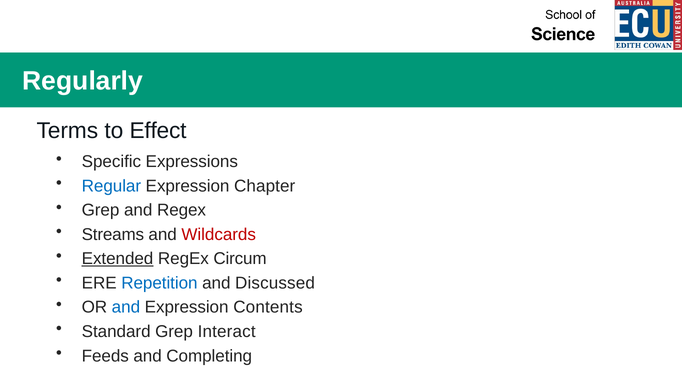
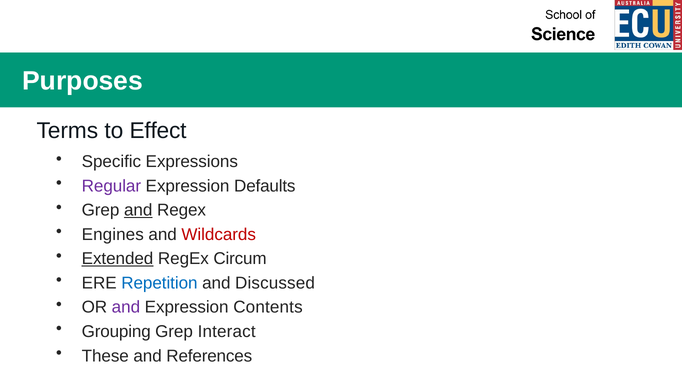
Regularly: Regularly -> Purposes (83, 81)
Regular colour: blue -> purple (111, 186)
Chapter: Chapter -> Defaults (265, 186)
and underline: none -> present (138, 210)
Streams: Streams -> Engines (113, 234)
and colour: blue -> purple (126, 307)
Standard: Standard -> Grouping (116, 331)
Feeds: Feeds -> These (105, 356)
Completing: Completing -> References (209, 356)
